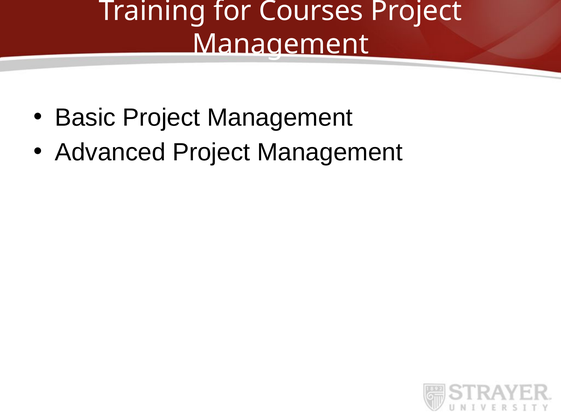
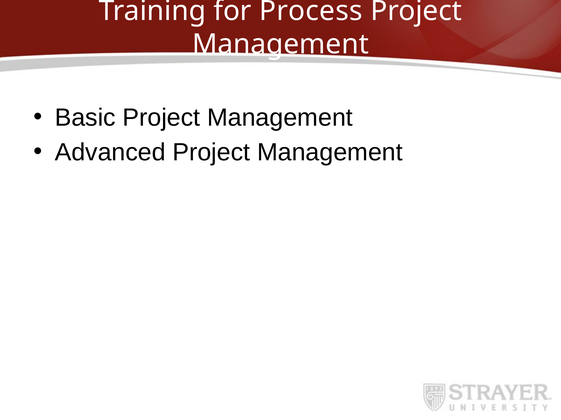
Courses: Courses -> Process (311, 11)
